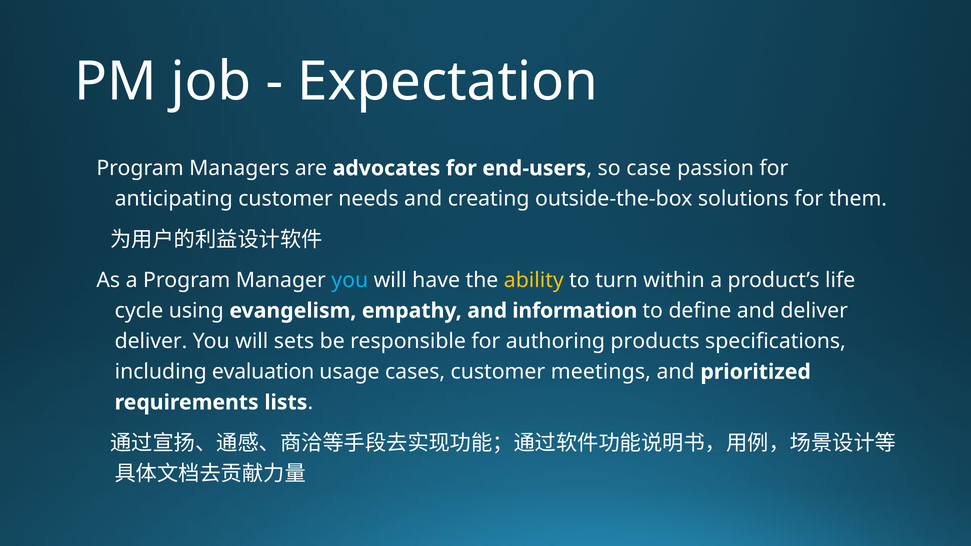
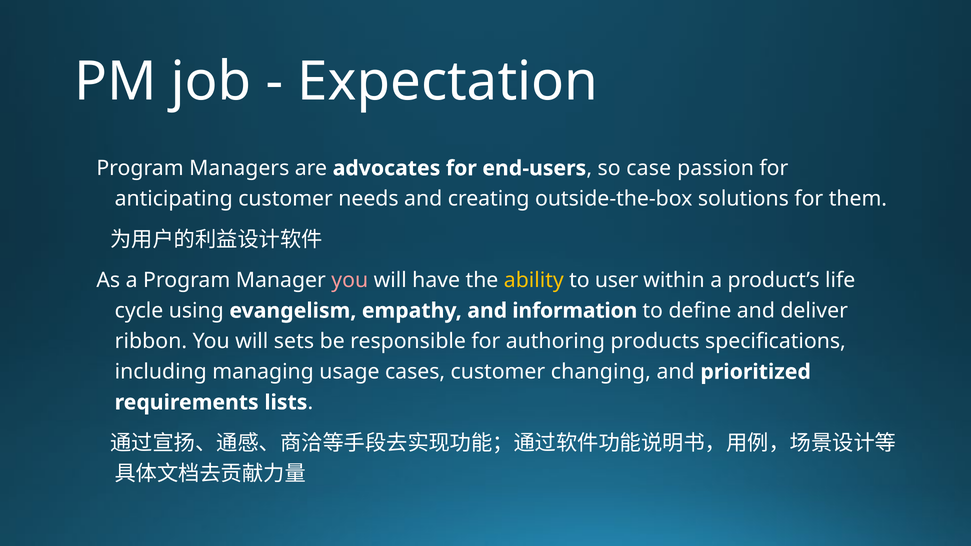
you colour: light blue -> pink (350, 280)
turn: turn -> user (617, 280)
deliver: deliver -> ribbon (151, 341)
evaluation: evaluation -> managing (263, 372)
meetings: meetings -> changing (601, 372)
